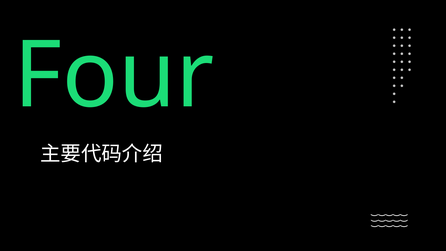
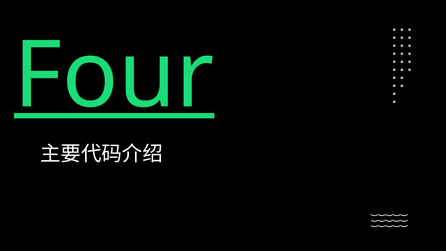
Four underline: none -> present (114, 76)
